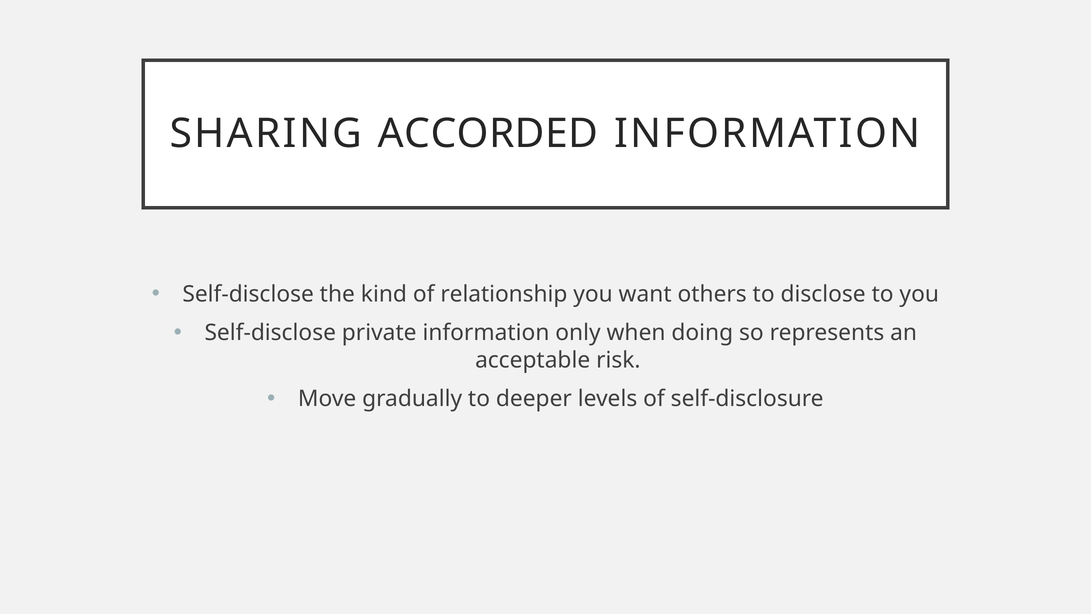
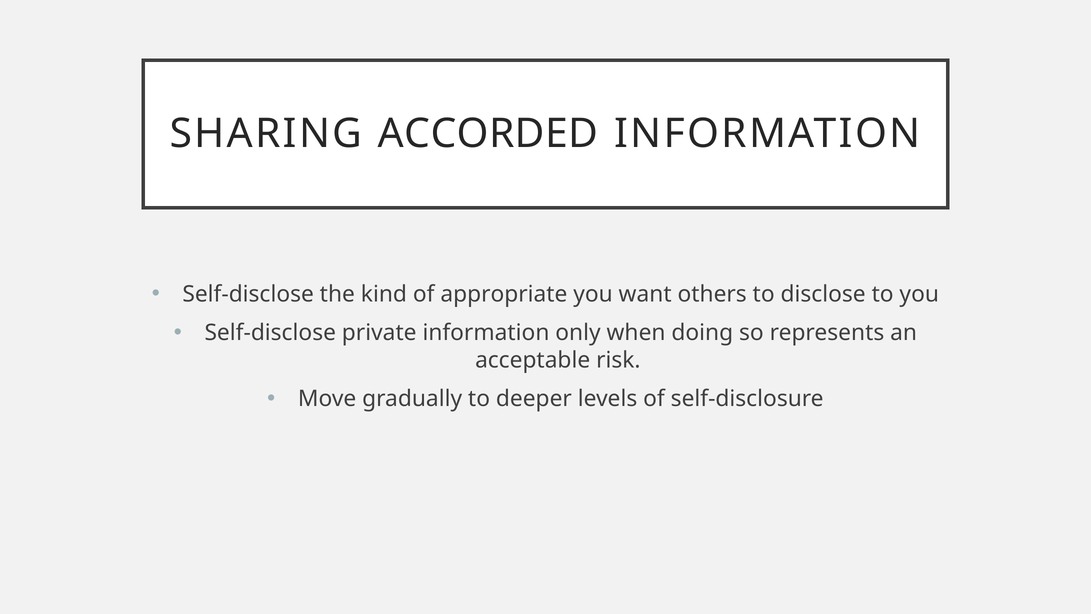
relationship: relationship -> appropriate (504, 294)
